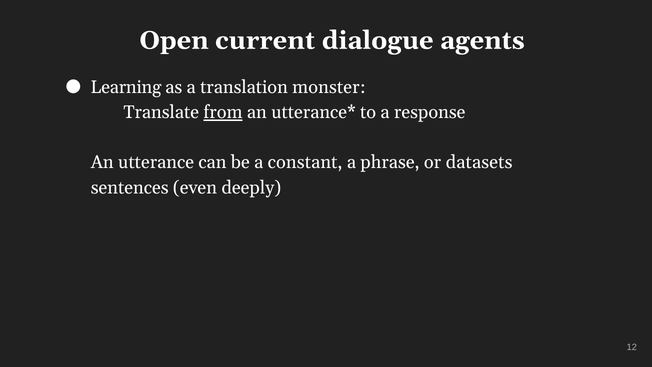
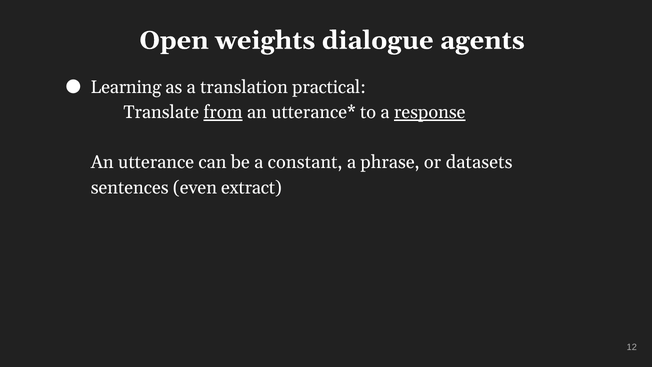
current: current -> weights (265, 40)
monster: monster -> practical (329, 87)
response underline: none -> present (430, 112)
deeply: deeply -> extract (251, 187)
